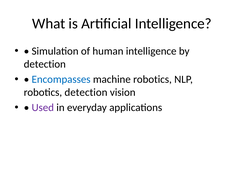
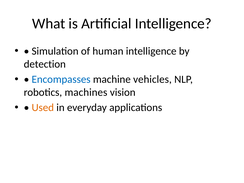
machine robotics: robotics -> vehicles (152, 79)
robotics detection: detection -> machines (86, 92)
Used colour: purple -> orange (43, 108)
